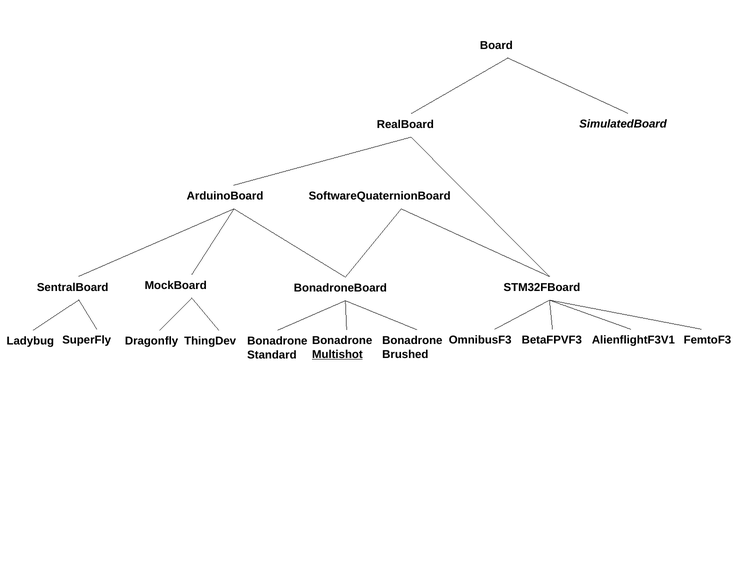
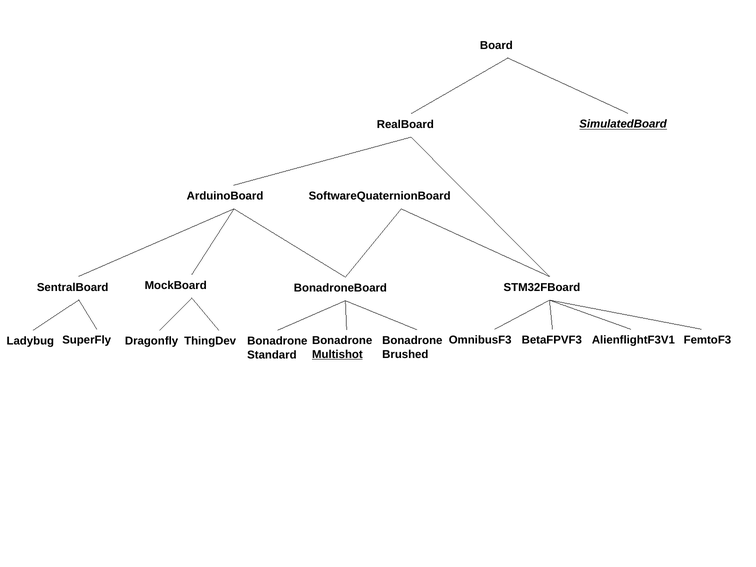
SimulatedBoard underline: none -> present (623, 124)
